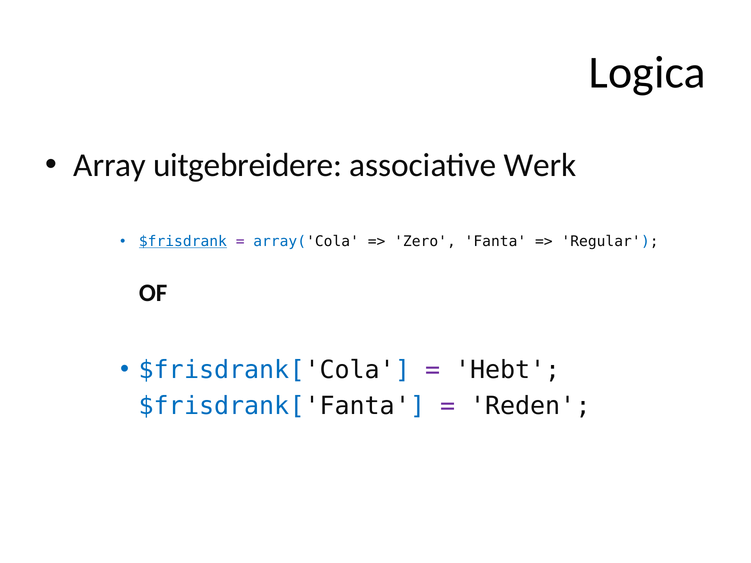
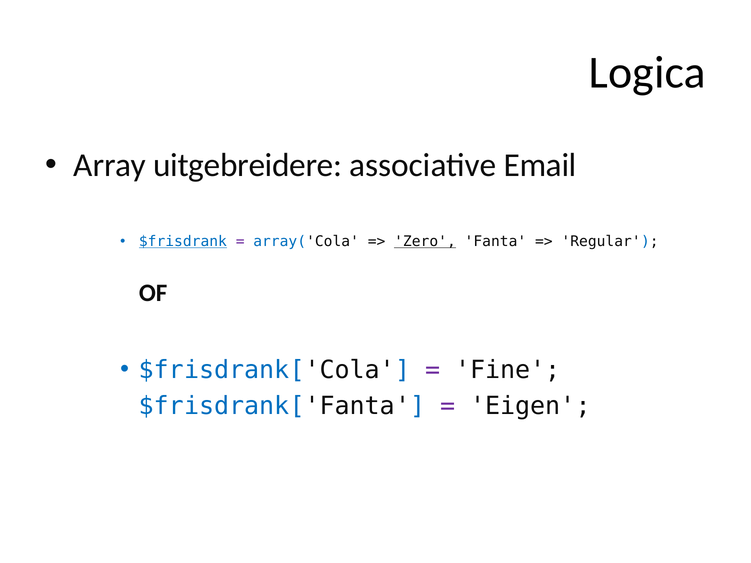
Werk: Werk -> Email (540, 166)
Zero underline: none -> present (425, 242)
Hebt: Hebt -> Fine (508, 370)
Reden: Reden -> Eigen (530, 406)
